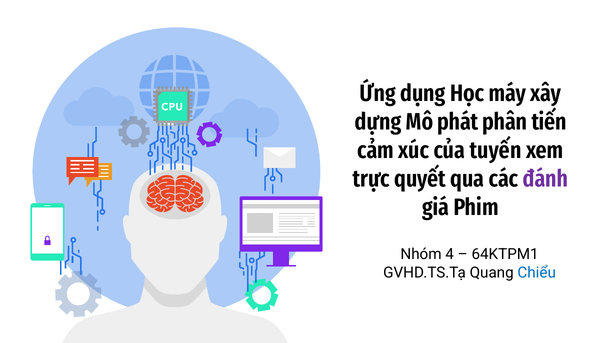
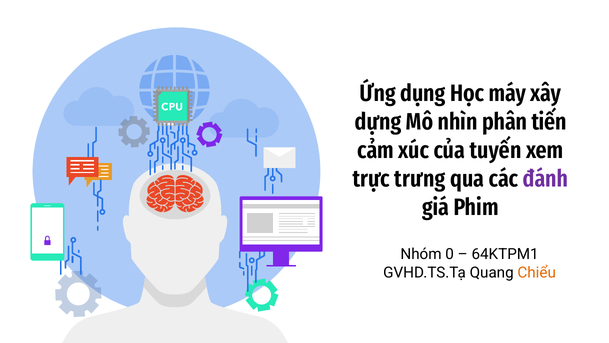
phát: phát -> nhìn (458, 122)
quyết: quyết -> trưng (420, 179)
4: 4 -> 0 (450, 254)
Chiểu colour: blue -> orange (537, 272)
